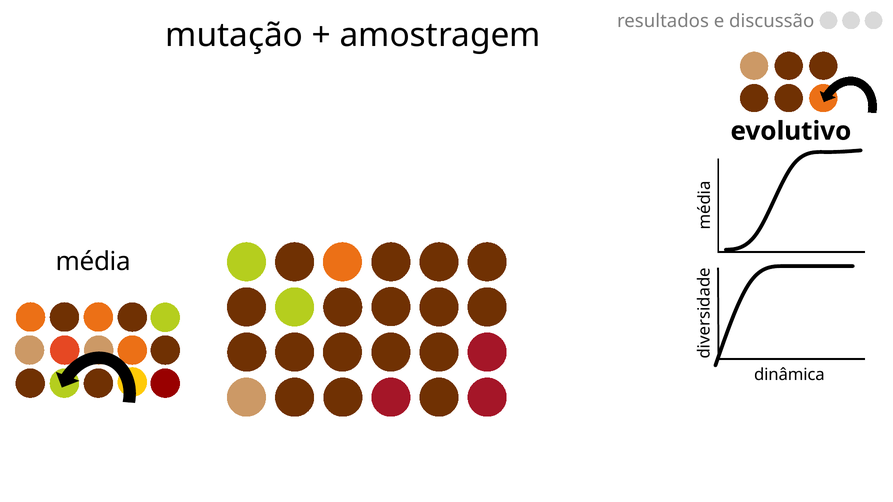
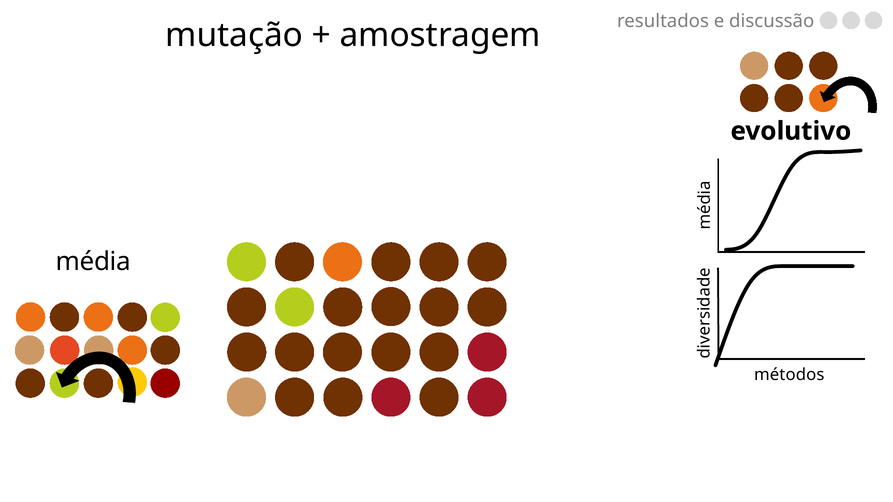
dinâmica: dinâmica -> métodos (789, 375)
